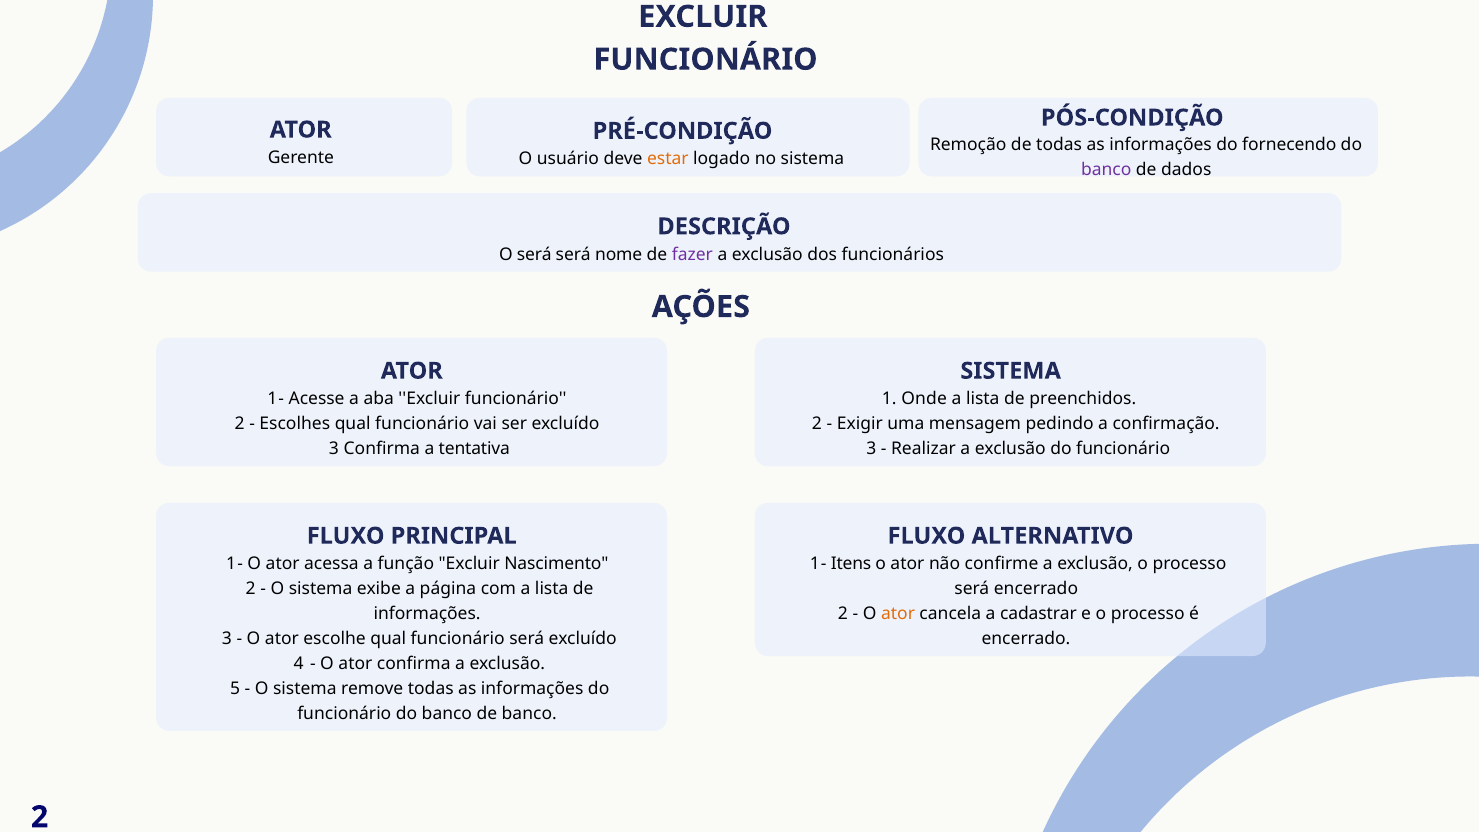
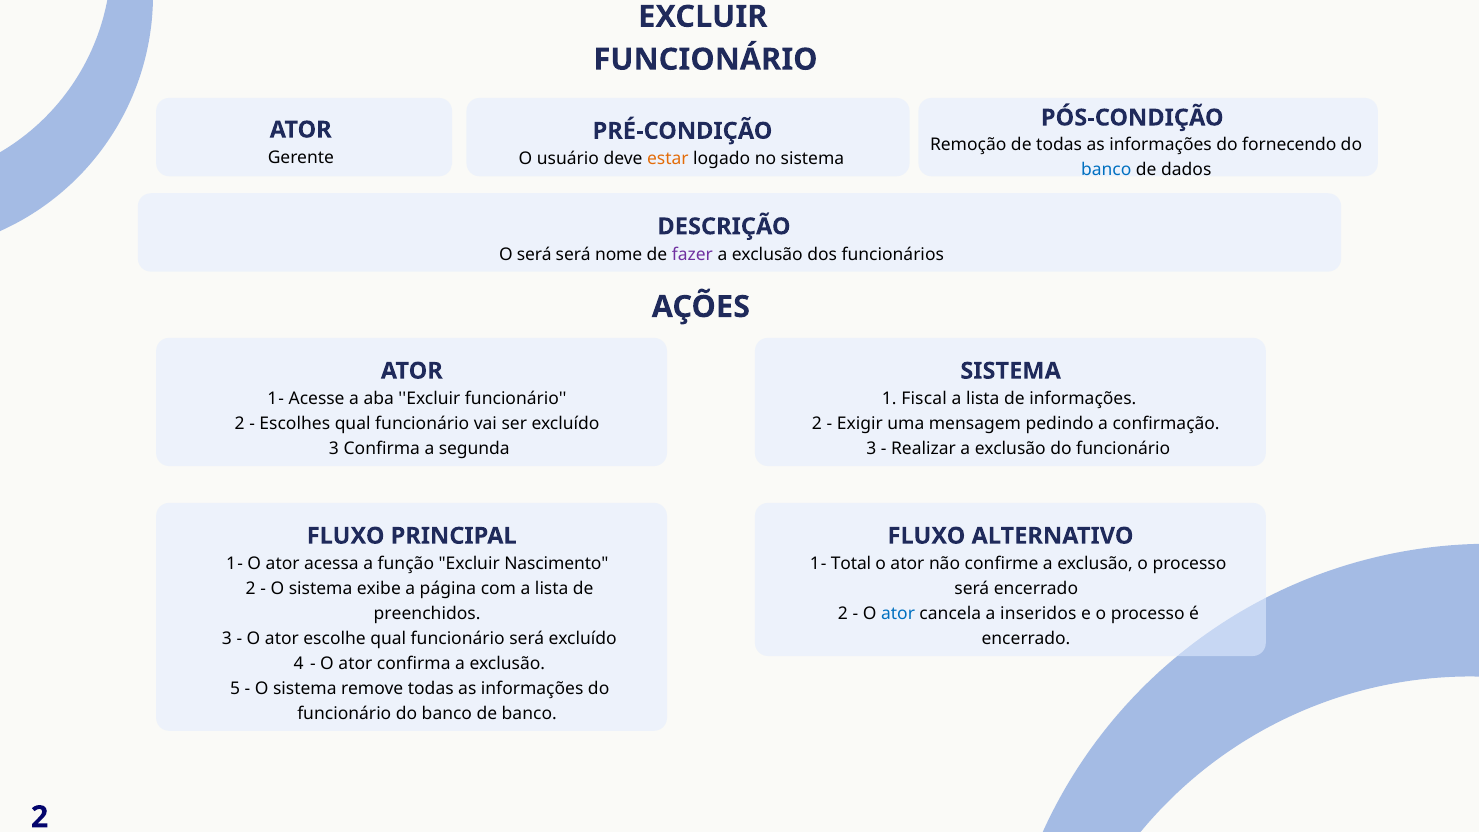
banco colour: purple -> blue (1106, 170)
Onde: Onde -> Fiscal (924, 399)
de preenchidos: preenchidos -> informações (1083, 399)
tentativa: tentativa -> segunda (474, 449)
Itens: Itens -> Total (851, 564)
informações: informações -> preenchidos (427, 613)
ator colour: orange -> blue (898, 614)
cadastrar: cadastrar -> inseridos (1038, 614)
